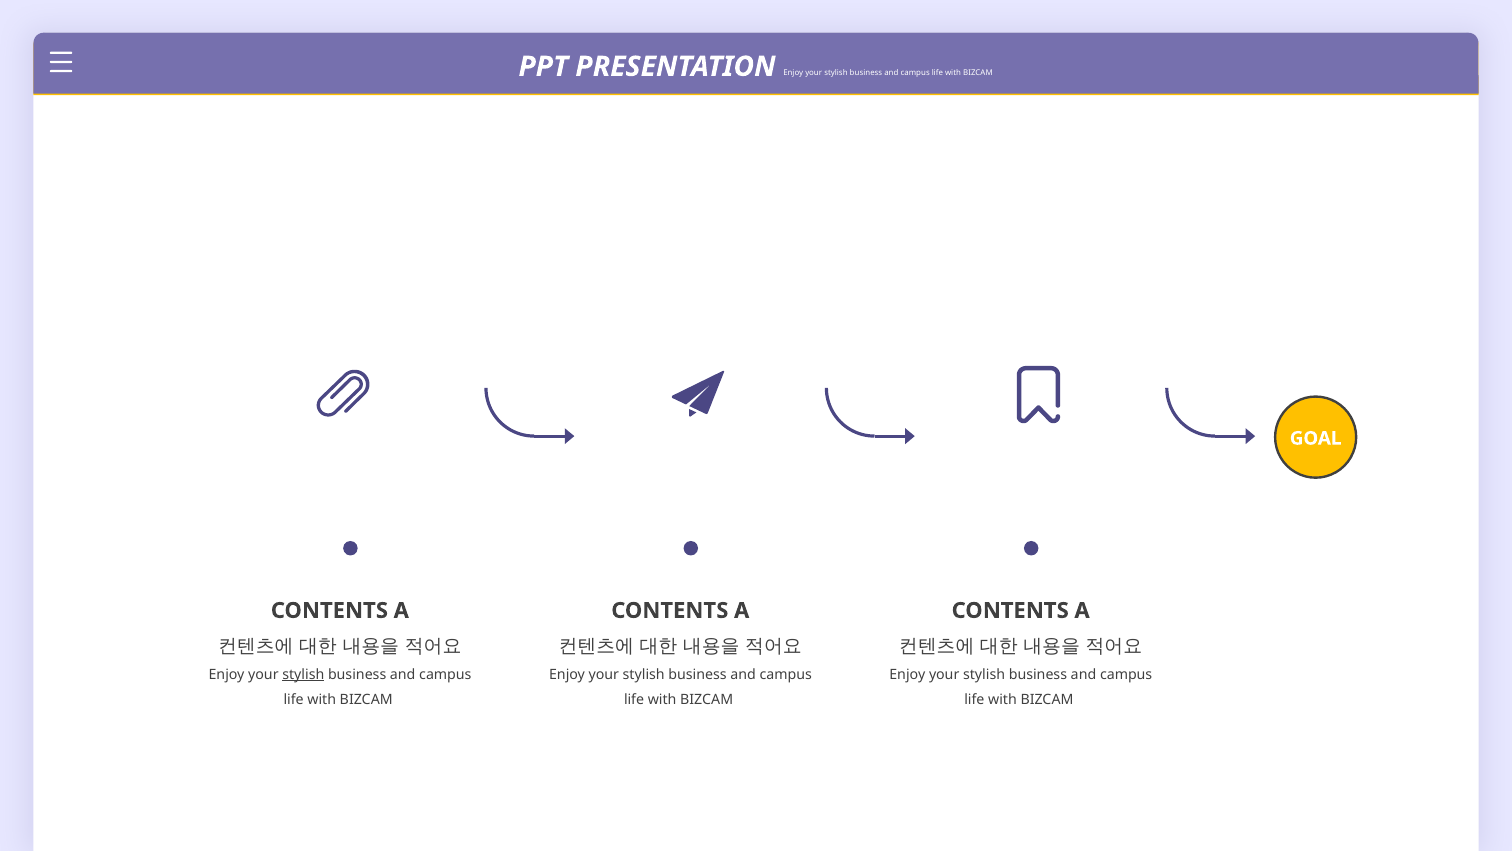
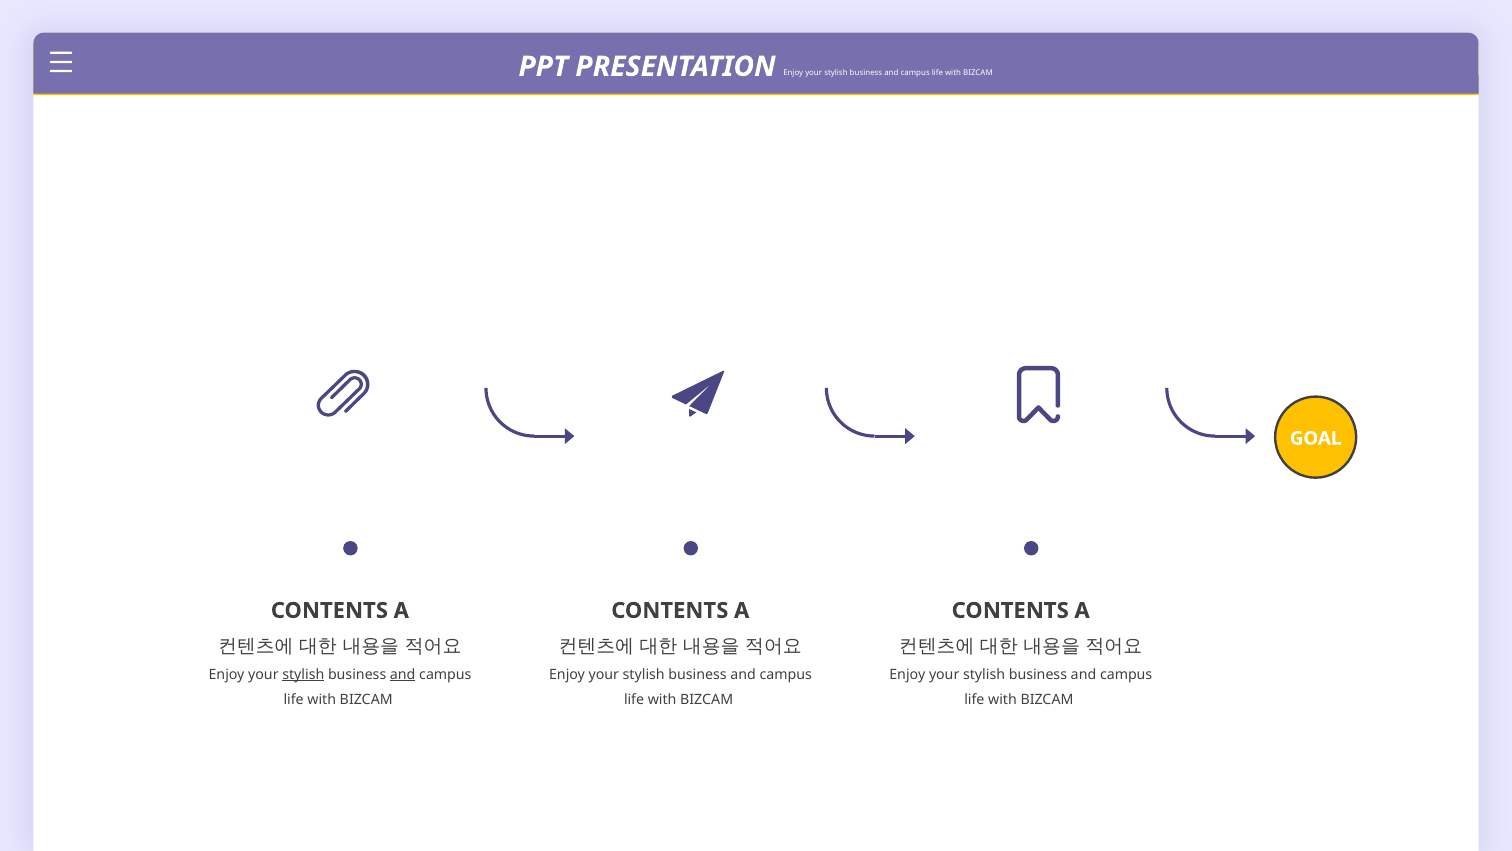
and underline: none -> present (403, 674)
